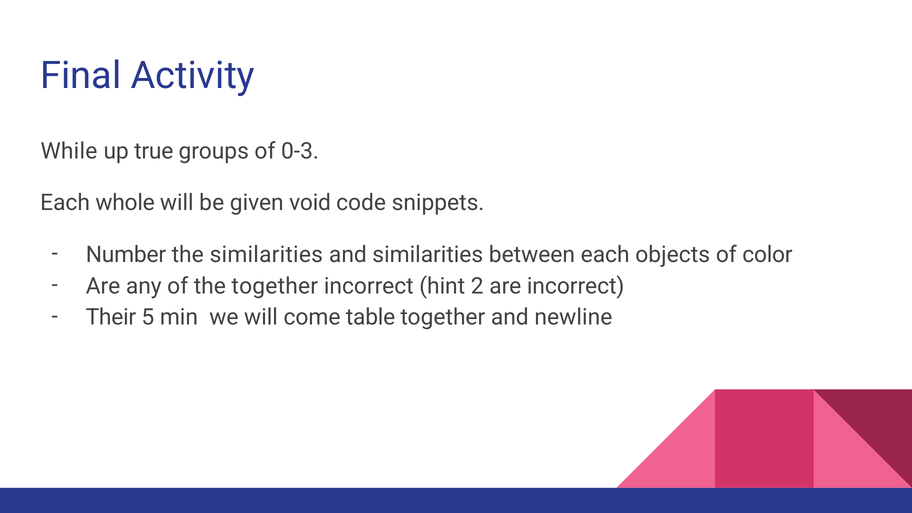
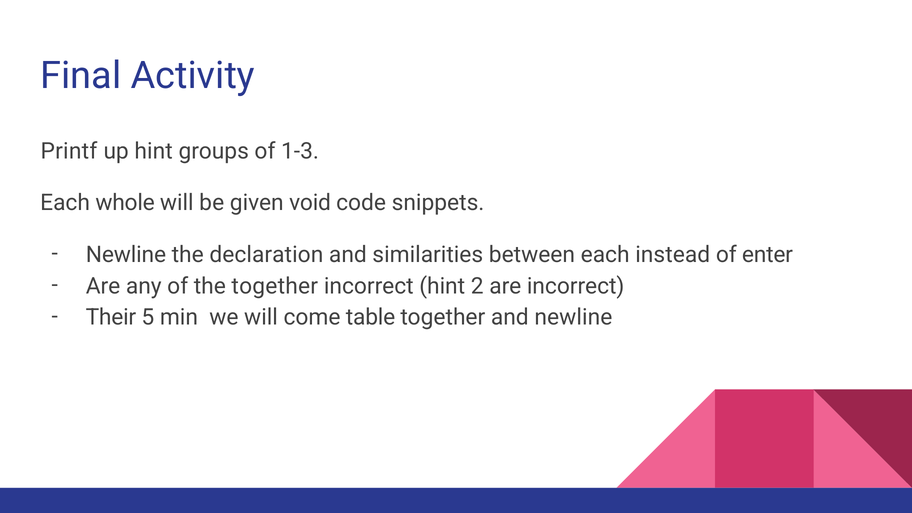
While: While -> Printf (69, 151)
up true: true -> hint (154, 151)
0-3: 0-3 -> 1-3 (300, 151)
Number: Number -> Newline (126, 255)
the similarities: similarities -> declaration (266, 255)
objects: objects -> instead (673, 255)
color: color -> enter (767, 255)
